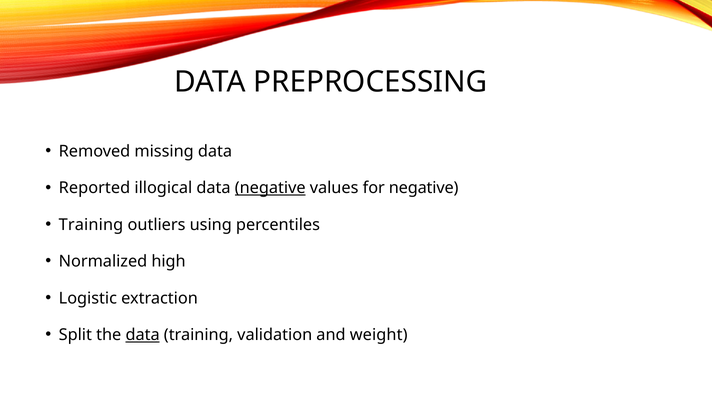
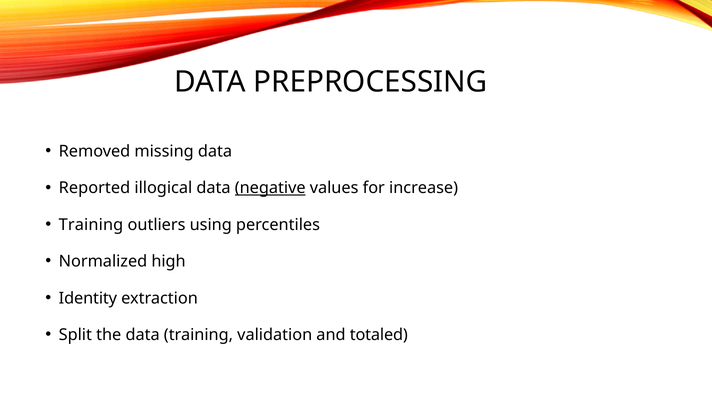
for negative: negative -> increase (424, 188)
Logistic: Logistic -> Identity (88, 299)
data underline: present -> none (143, 335)
weight: weight -> totaled (379, 335)
